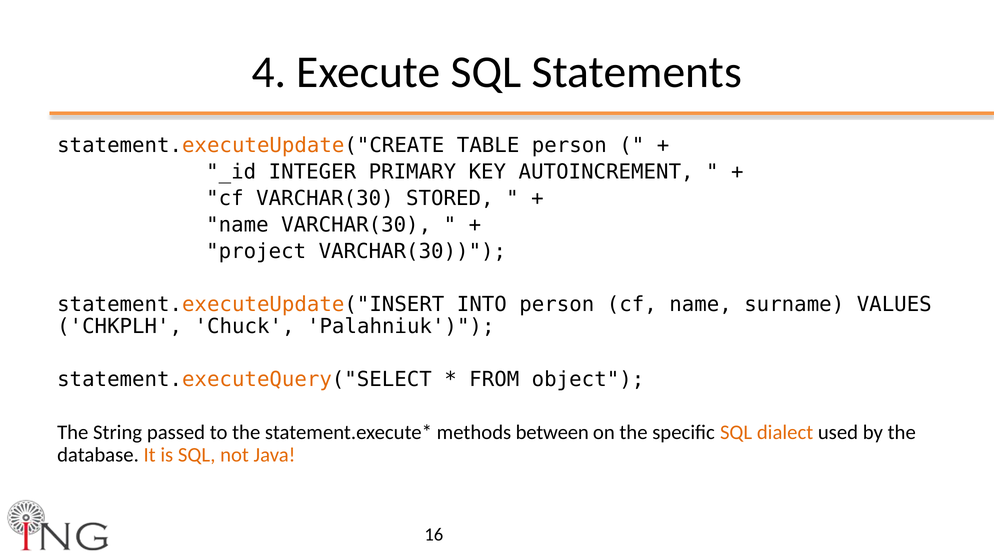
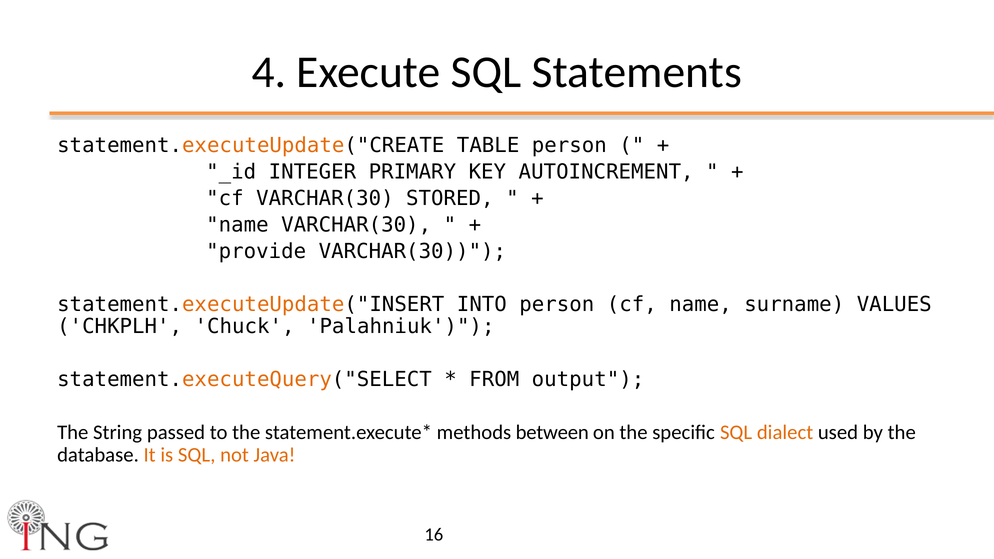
project: project -> provide (256, 251)
object: object -> output (588, 380)
